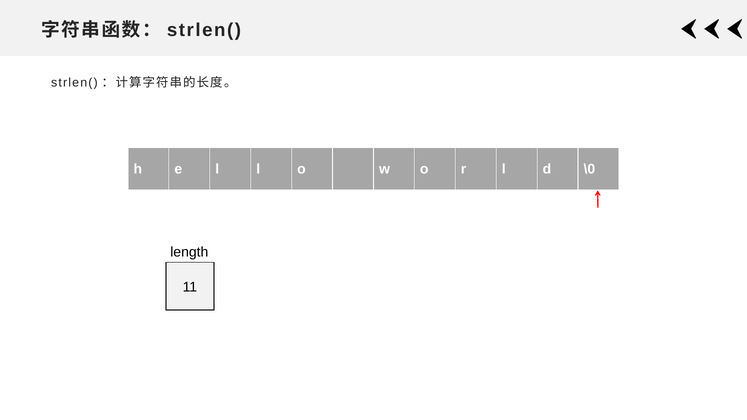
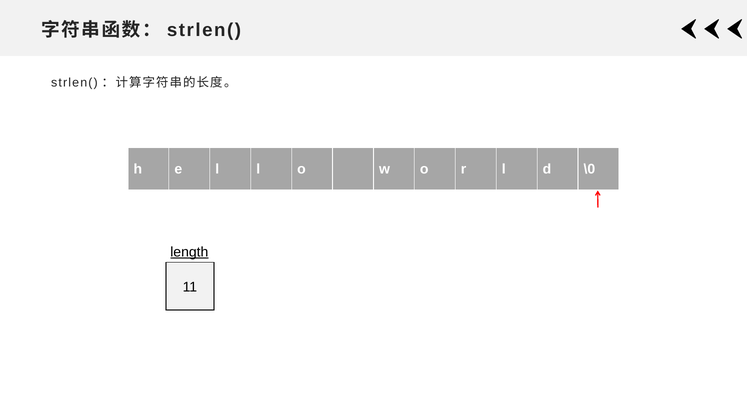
length underline: none -> present (189, 252)
